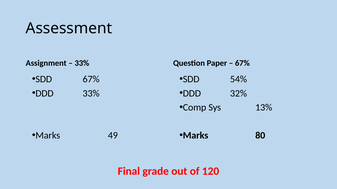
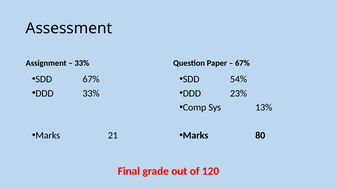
32%: 32% -> 23% (238, 94)
49: 49 -> 21 (113, 136)
